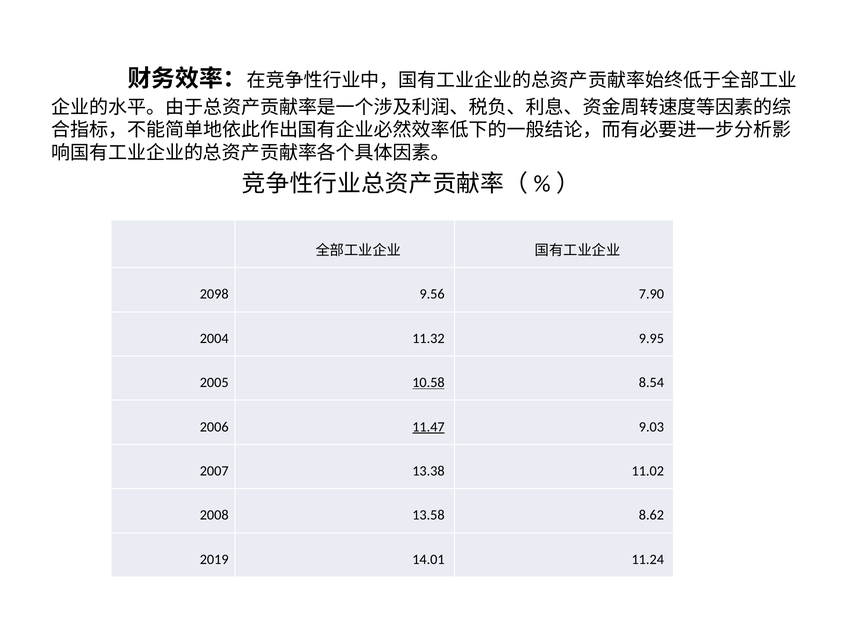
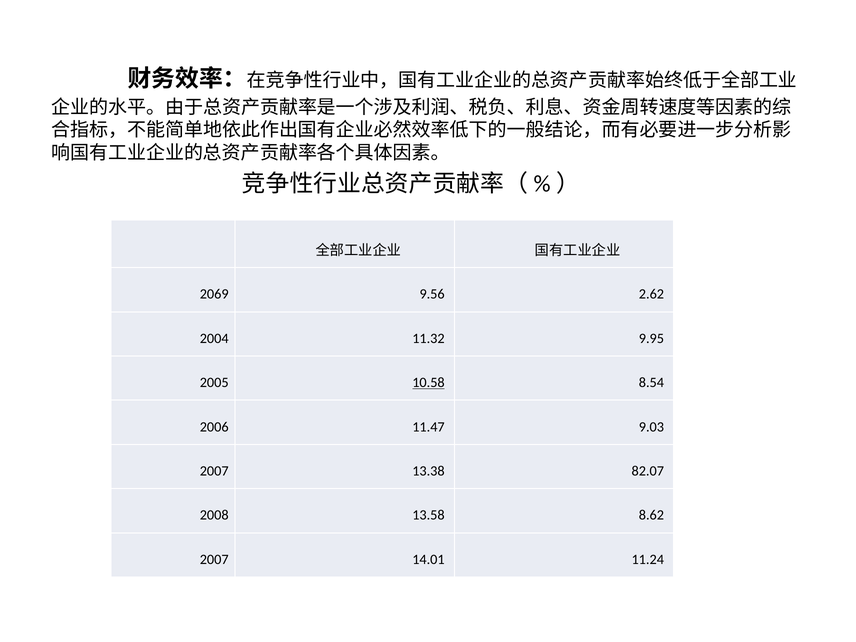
2098: 2098 -> 2069 (214, 294)
7.90: 7.90 -> 2.62 (651, 294)
11.47 underline: present -> none (428, 427)
11.02: 11.02 -> 82.07 (648, 471)
2019: 2019 -> 2007 (214, 559)
